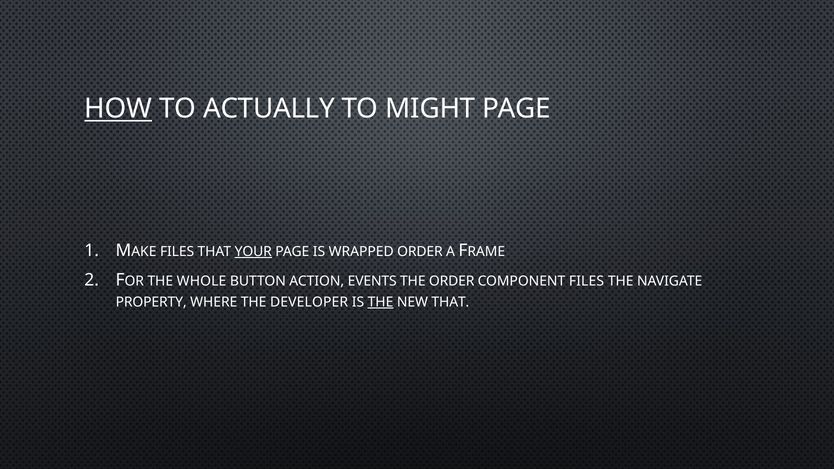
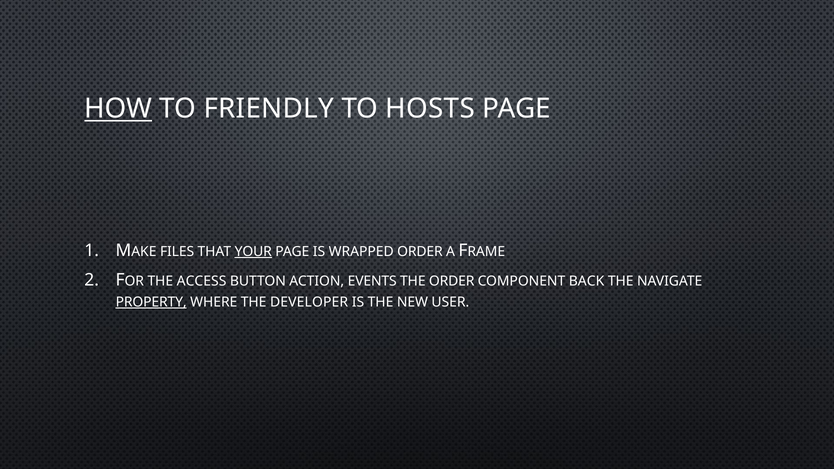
ACTUALLY: ACTUALLY -> FRIENDLY (269, 109)
MIGHT: MIGHT -> HOSTS (430, 109)
WHOLE: WHOLE -> ACCESS (202, 281)
COMPONENT FILES: FILES -> BACK (587, 281)
PROPERTY underline: none -> present (151, 302)
THE underline: present -> none (381, 302)
NEW THAT: THAT -> USER (450, 302)
